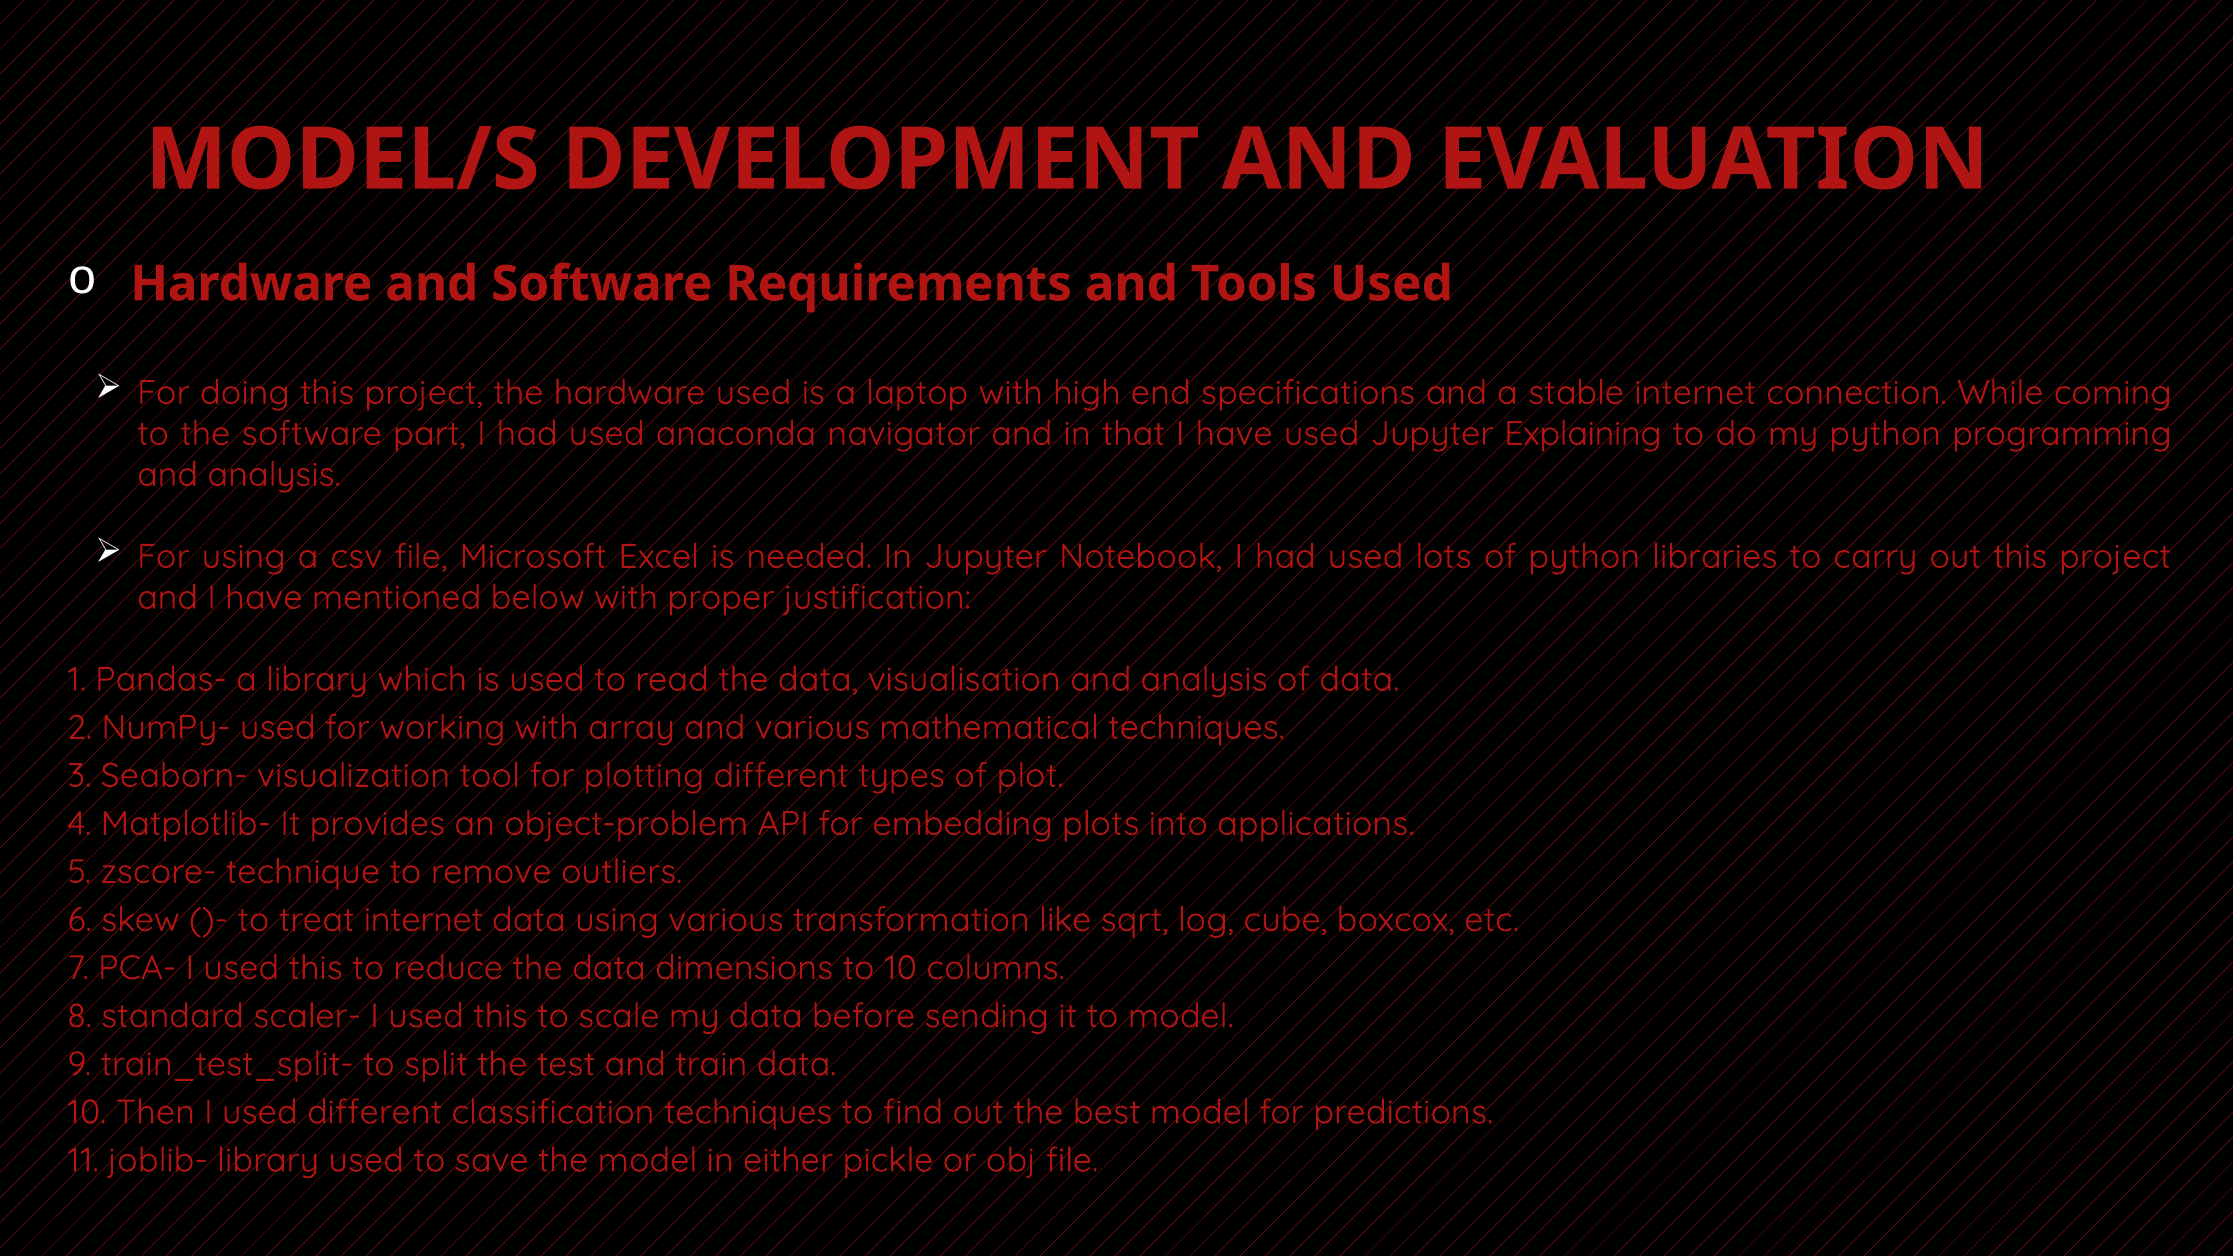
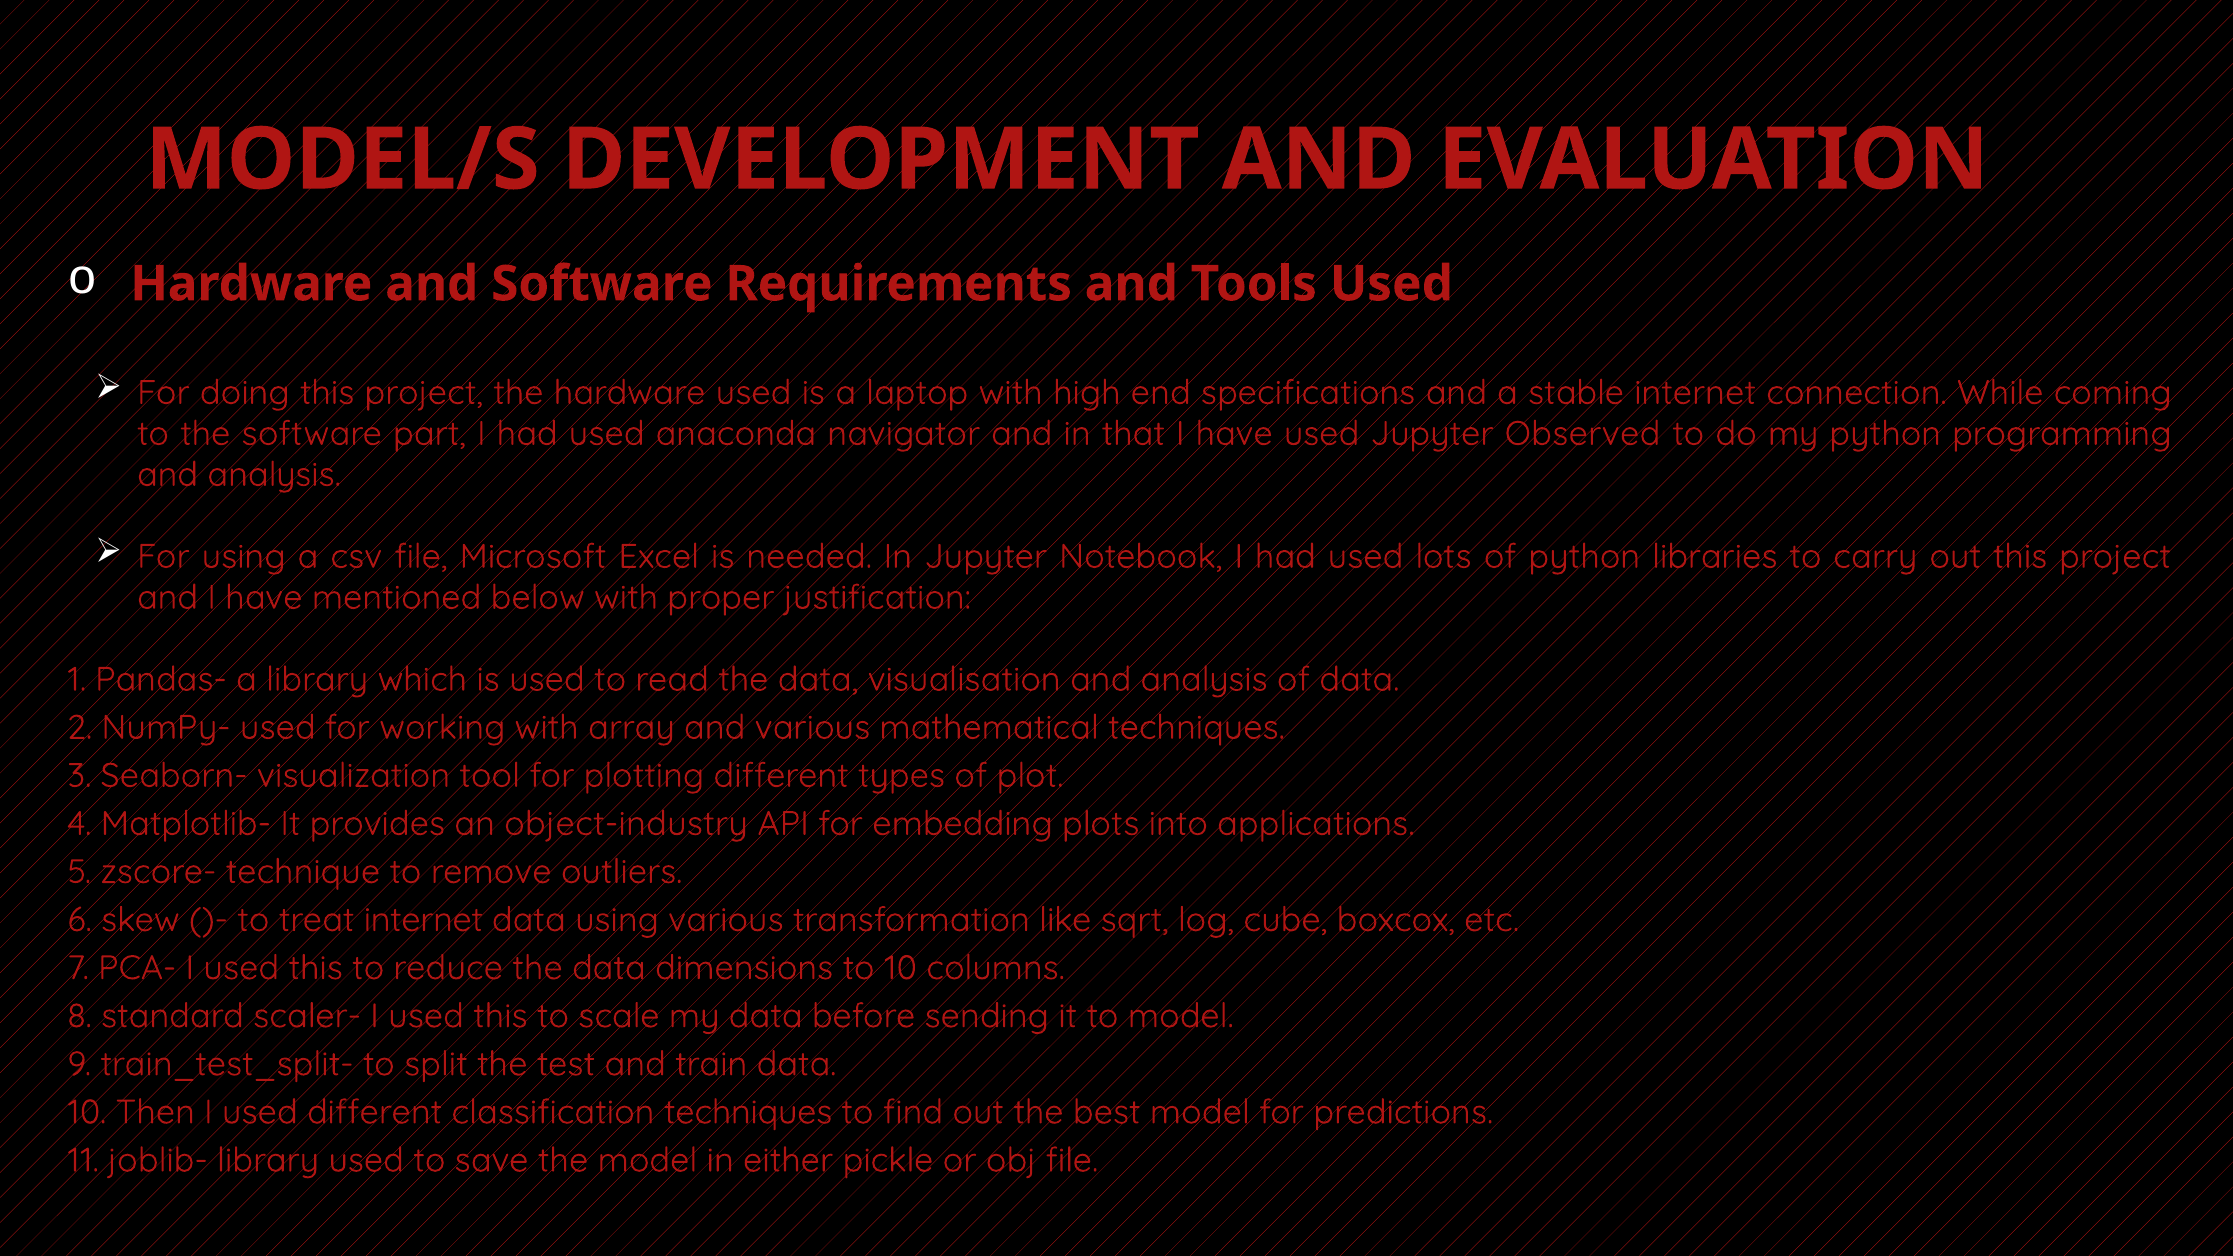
Explaining: Explaining -> Observed (1583, 434)
object-problem: object-problem -> object-industry (626, 824)
